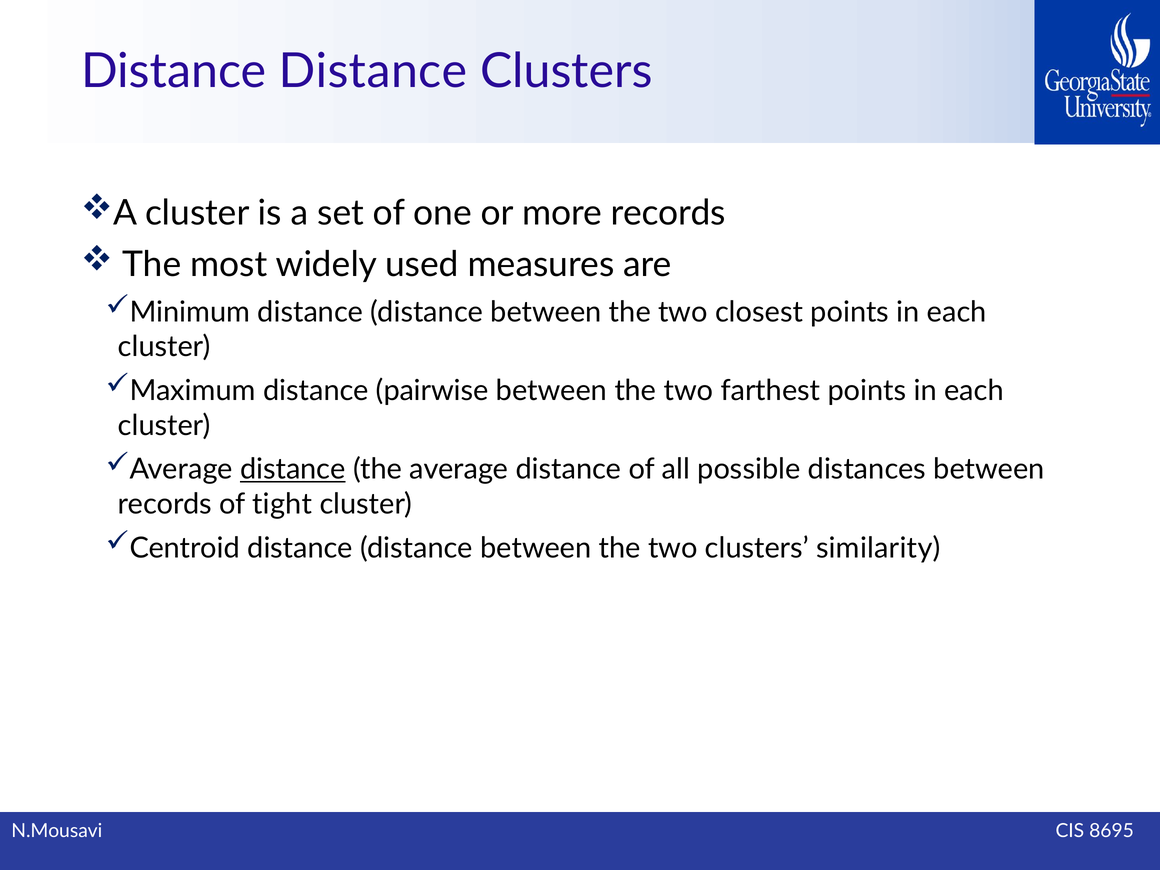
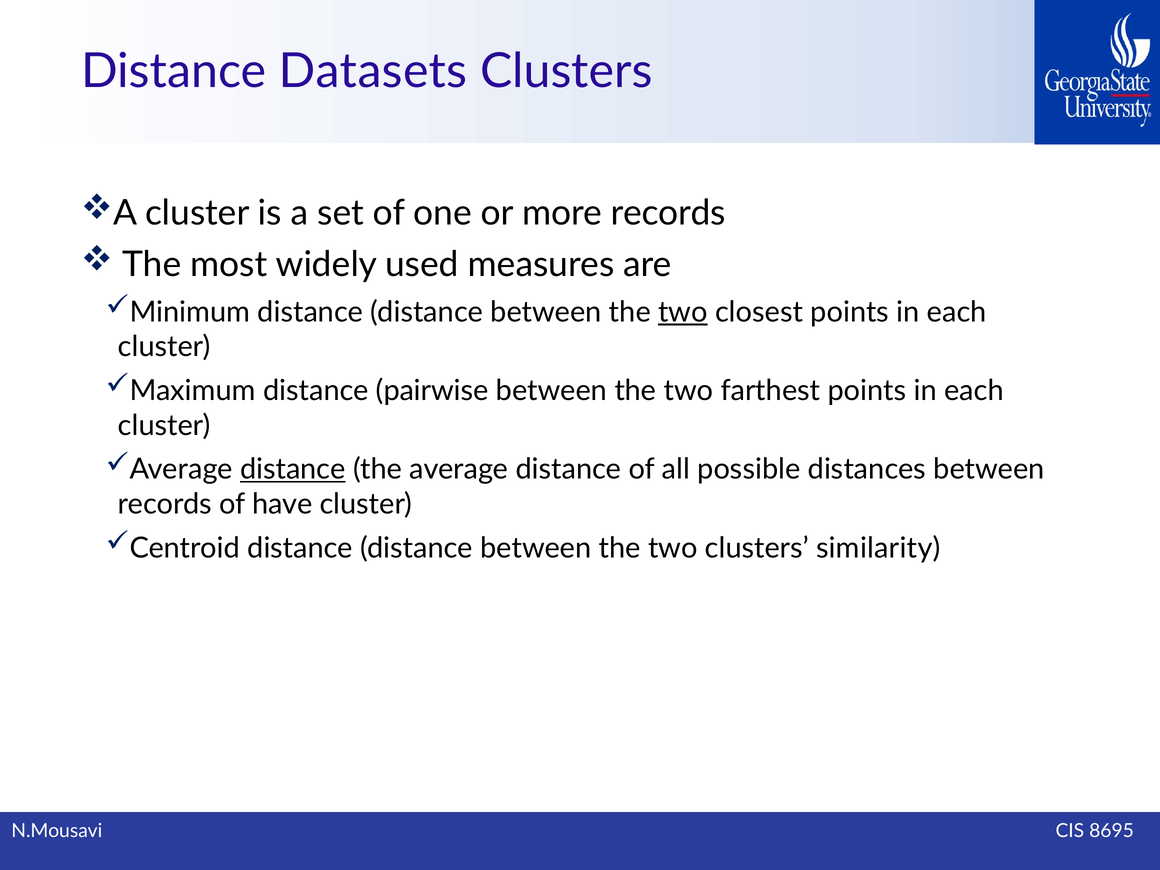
Distance: Distance -> Datasets (373, 71)
two underline: none -> present (683, 312)
tight: tight -> have (282, 504)
